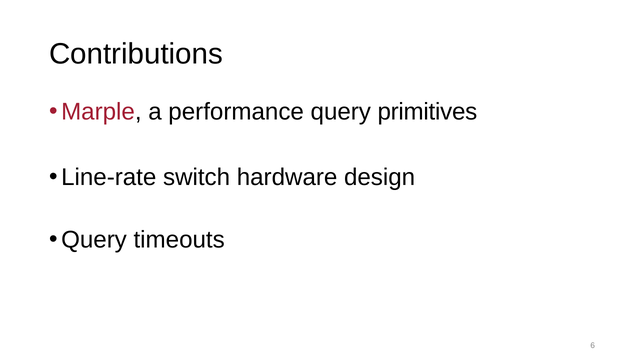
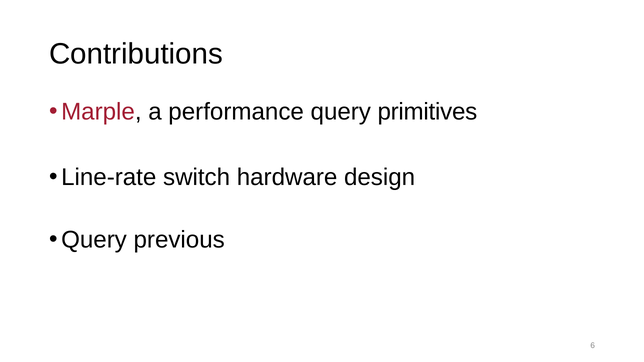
timeouts: timeouts -> previous (179, 240)
